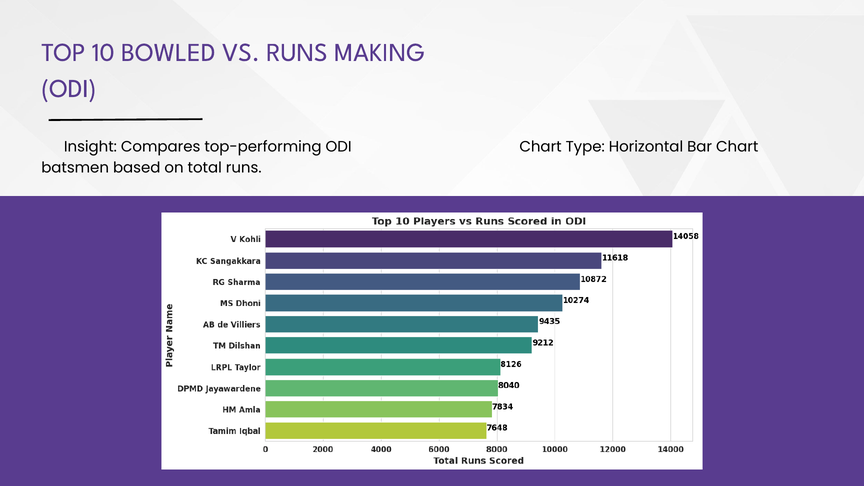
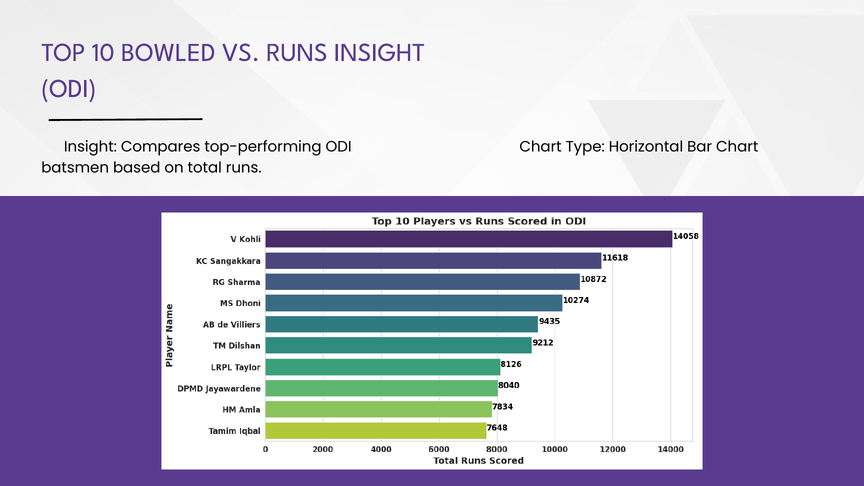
RUNS MAKING: MAKING -> INSIGHT (380, 52)
